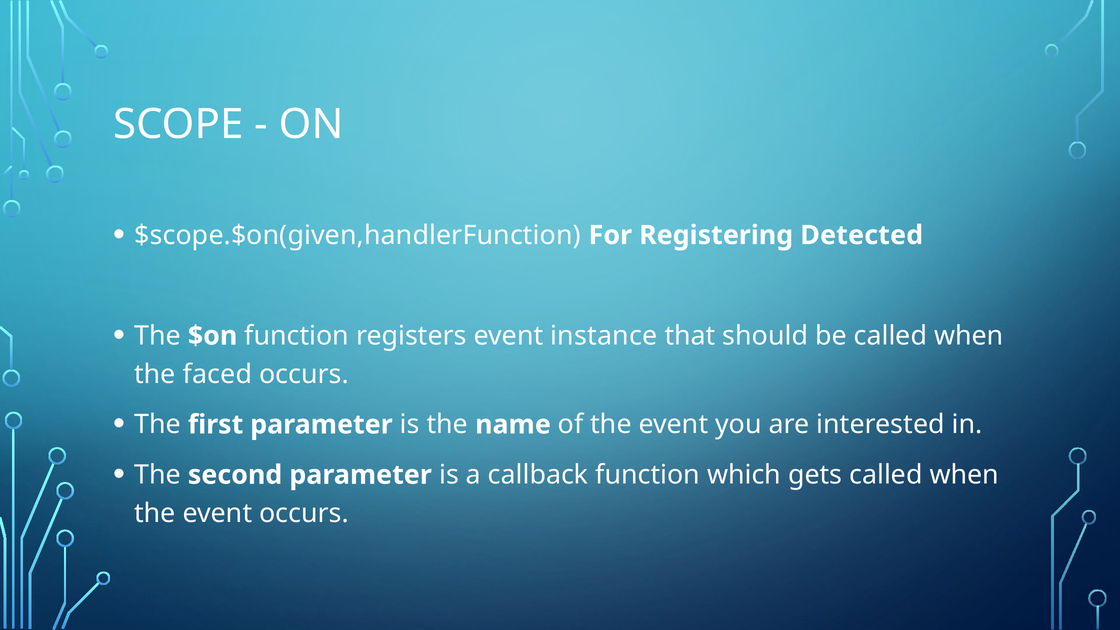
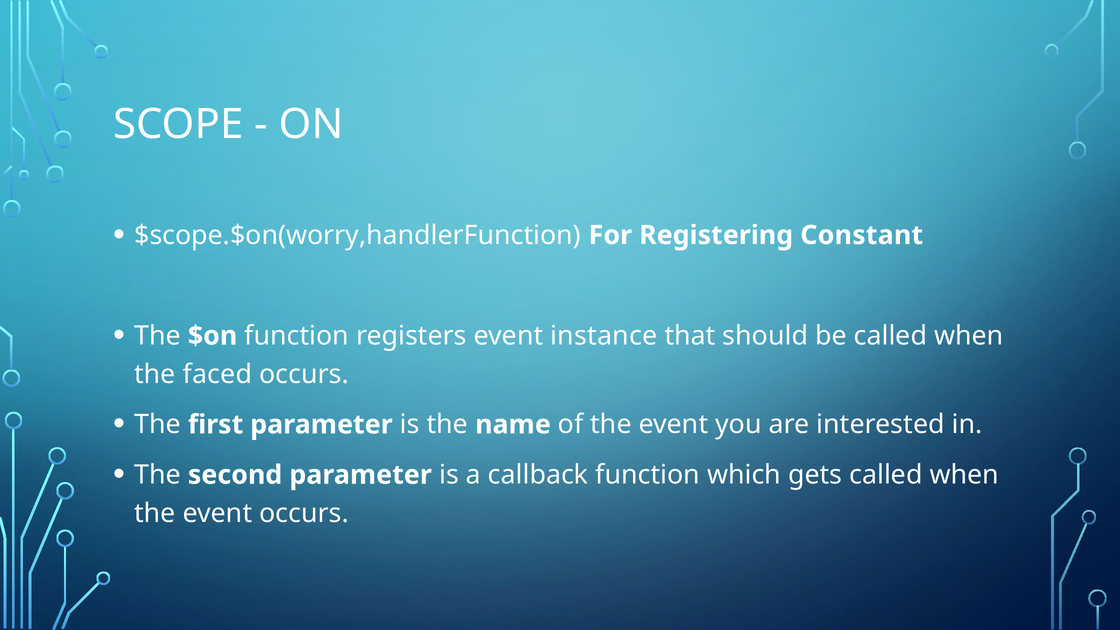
$scope.$on(given,handlerFunction: $scope.$on(given,handlerFunction -> $scope.$on(worry,handlerFunction (358, 235)
Detected: Detected -> Constant (862, 235)
